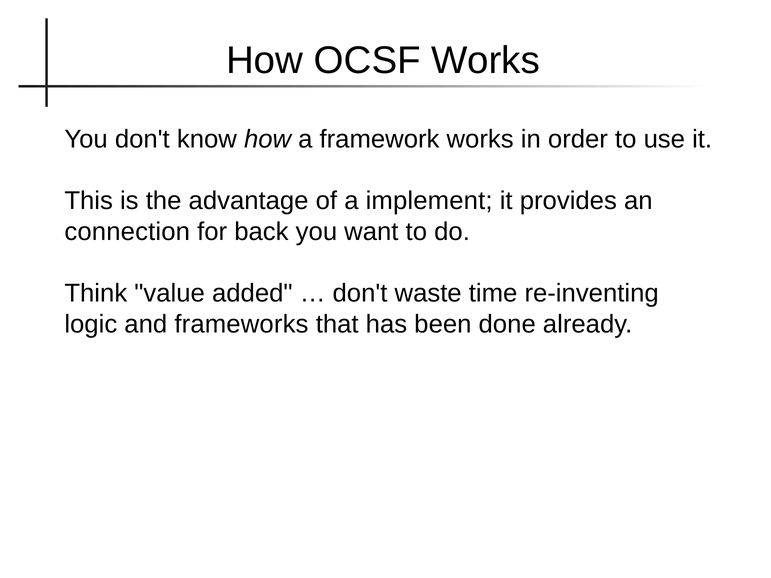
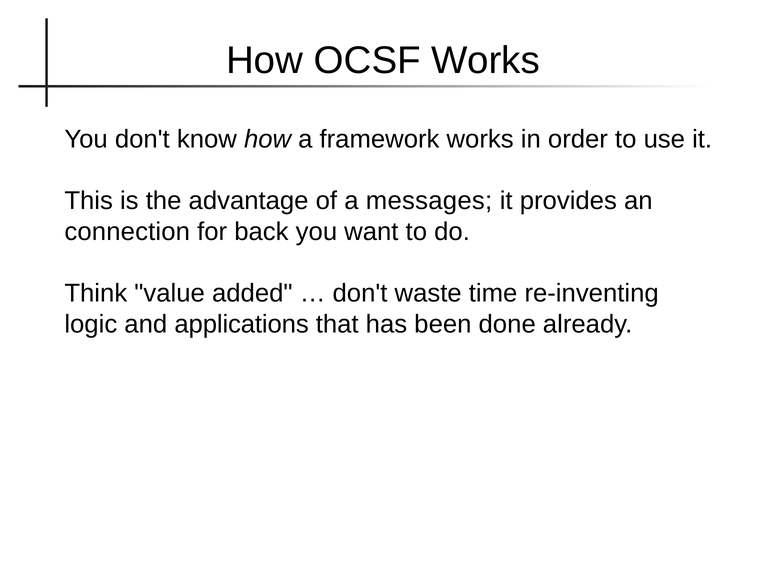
implement: implement -> messages (429, 201)
frameworks: frameworks -> applications (242, 324)
